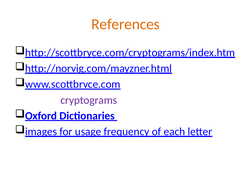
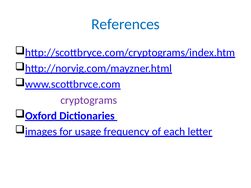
References colour: orange -> blue (126, 24)
